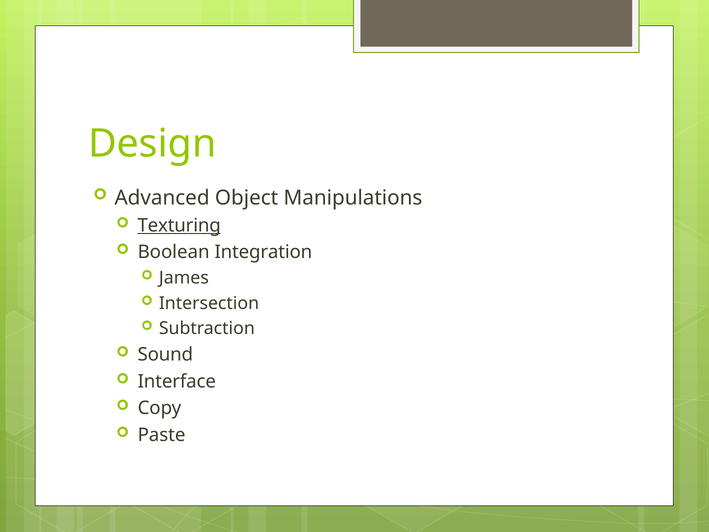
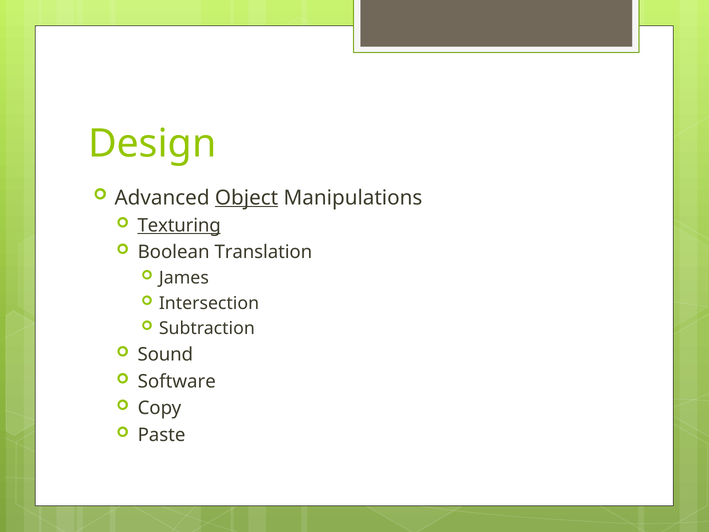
Object underline: none -> present (247, 198)
Integration: Integration -> Translation (263, 252)
Interface: Interface -> Software (177, 381)
